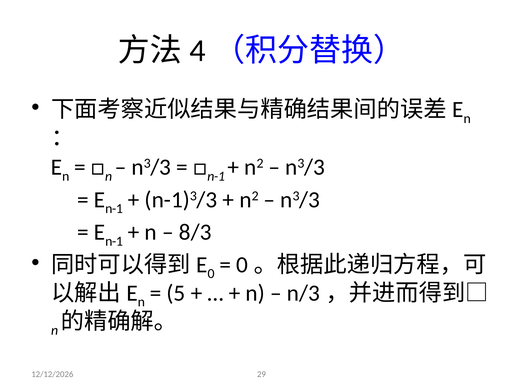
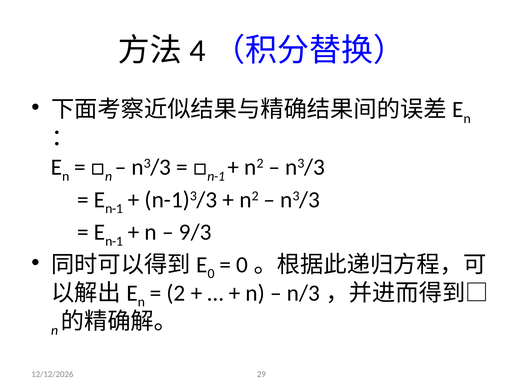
8/3: 8/3 -> 9/3 (195, 232)
5: 5 -> 2 (176, 293)
